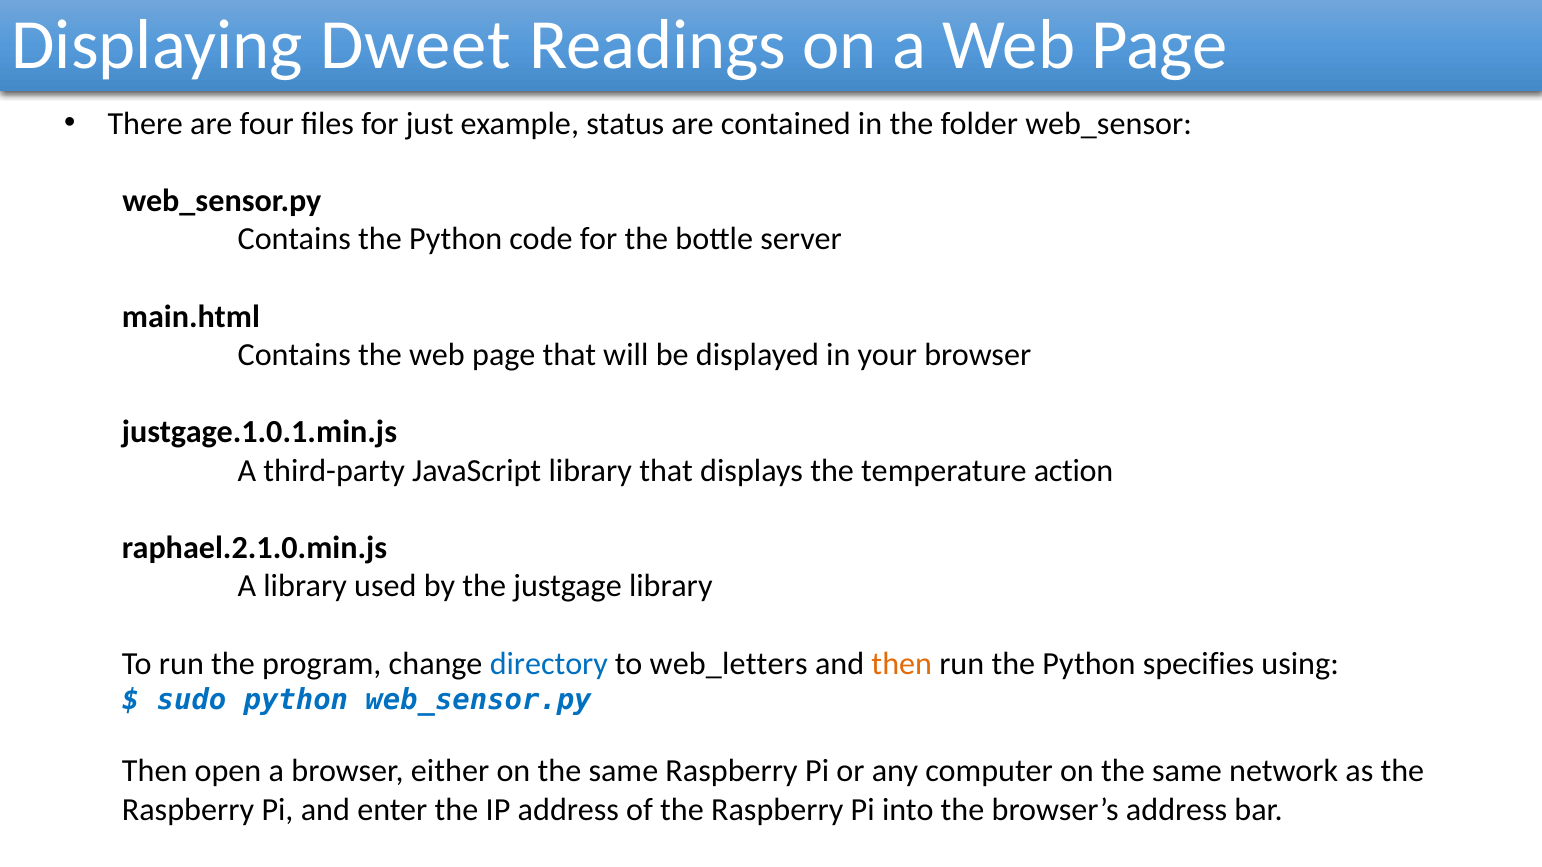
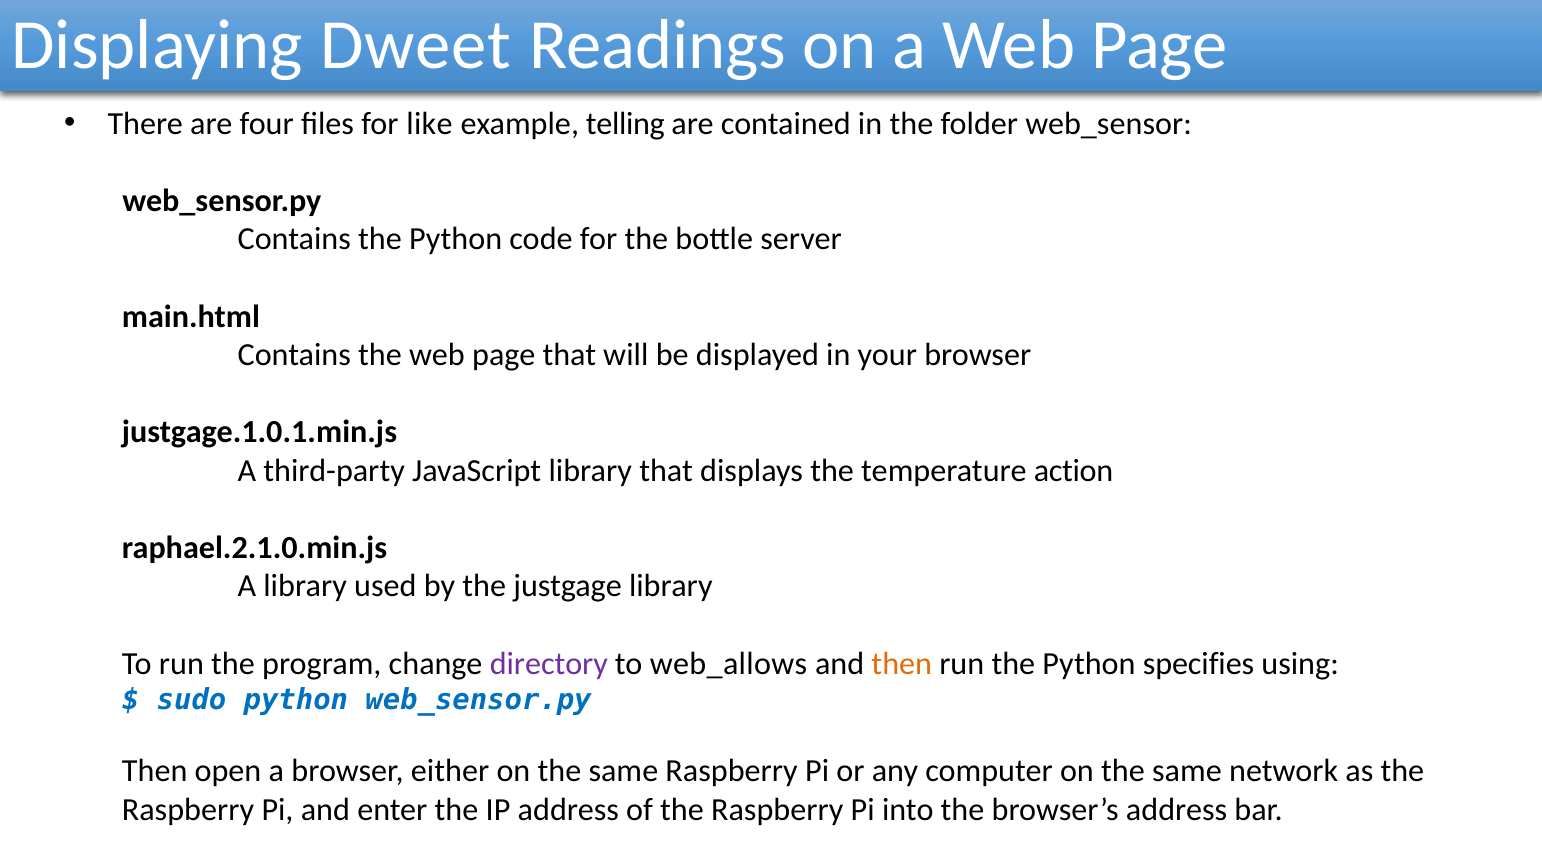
just: just -> like (429, 124)
status: status -> telling (625, 124)
directory colour: blue -> purple (549, 664)
web_letters: web_letters -> web_allows (729, 664)
